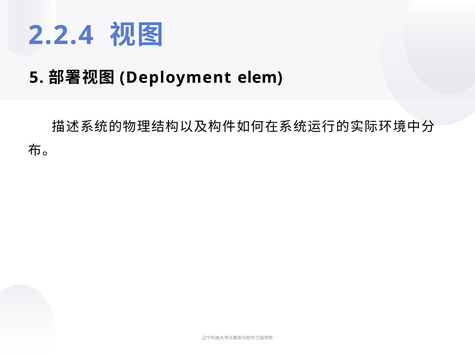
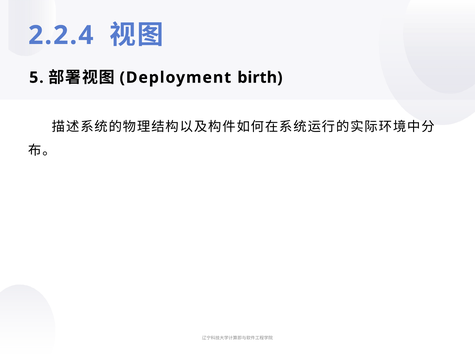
elem: elem -> birth (260, 78)
